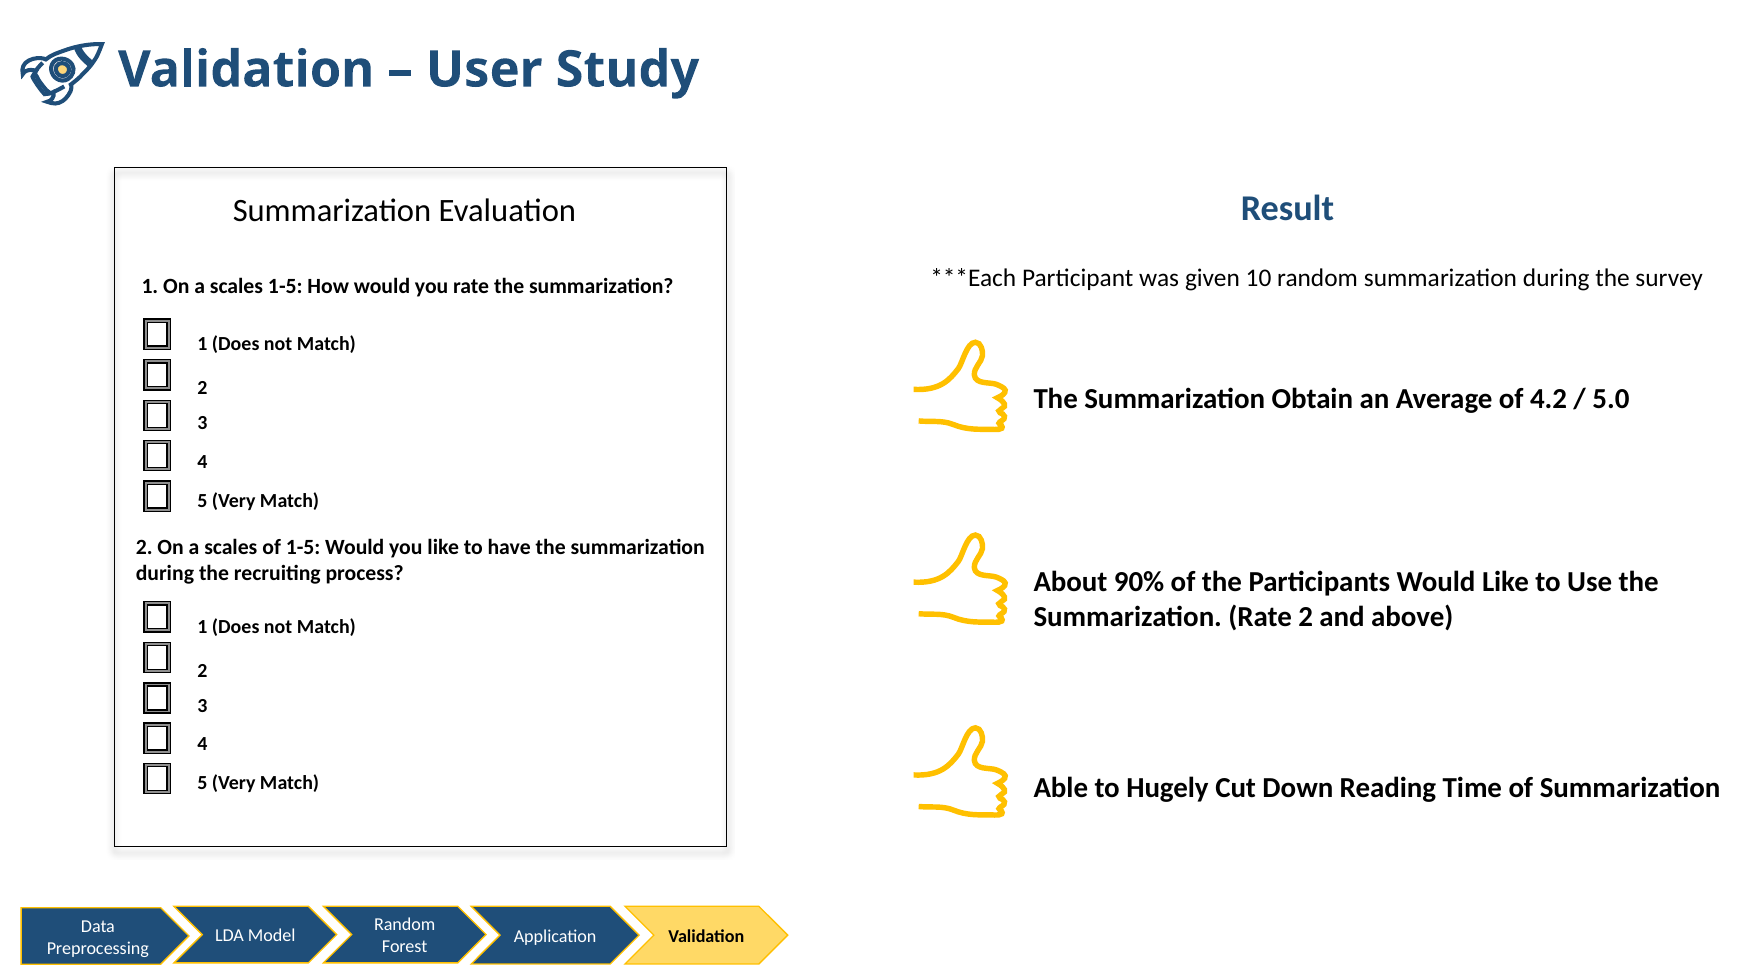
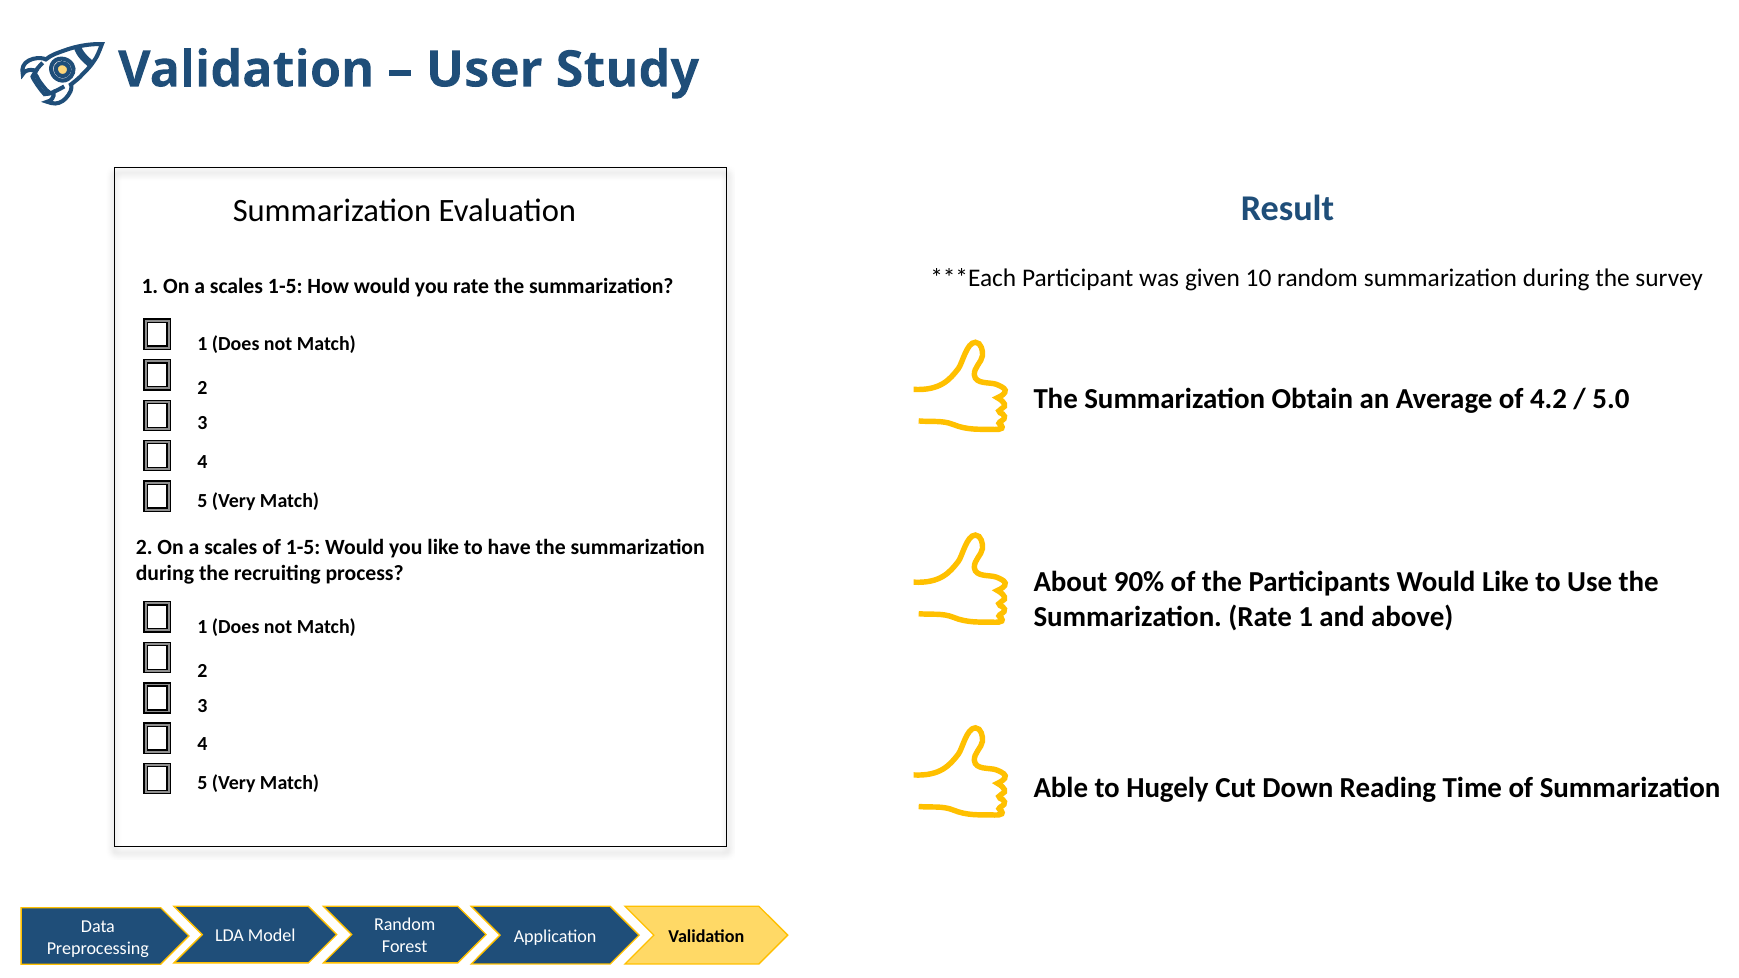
Rate 2: 2 -> 1 (1306, 617)
